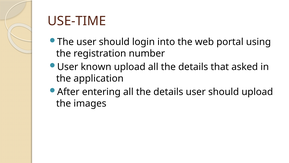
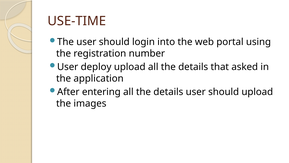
known: known -> deploy (96, 67)
